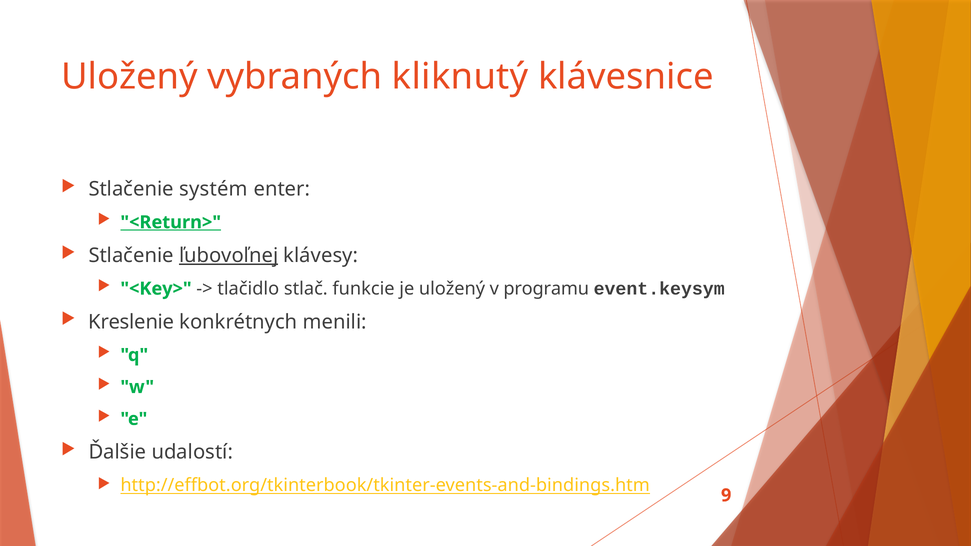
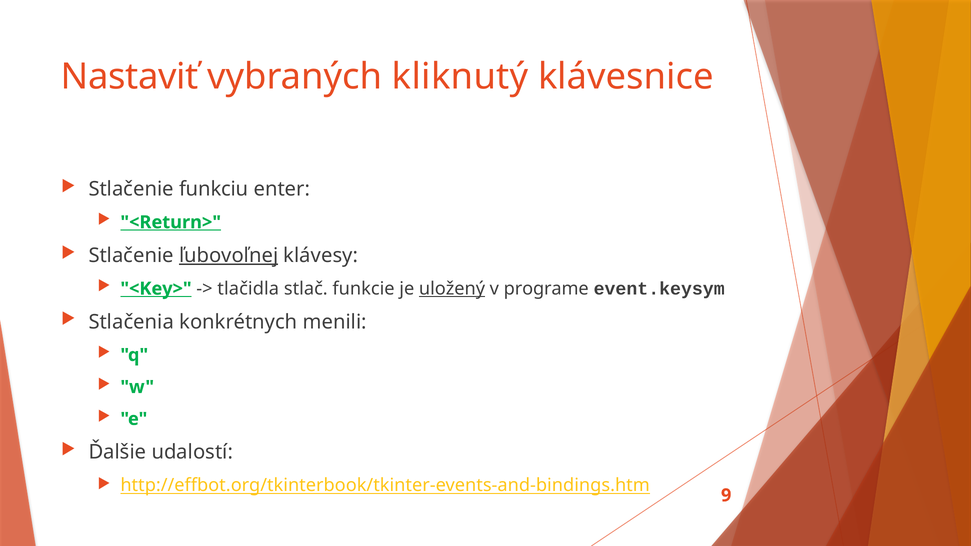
Uložený: Uložený -> Nastaviť (130, 77)
systém: systém -> funkciu (214, 189)
<Key> underline: none -> present (156, 289)
tlačidlo: tlačidlo -> tlačidla (248, 289)
uložený underline: none -> present (452, 289)
programu: programu -> programe (546, 289)
Kreslenie: Kreslenie -> Stlačenia (131, 322)
